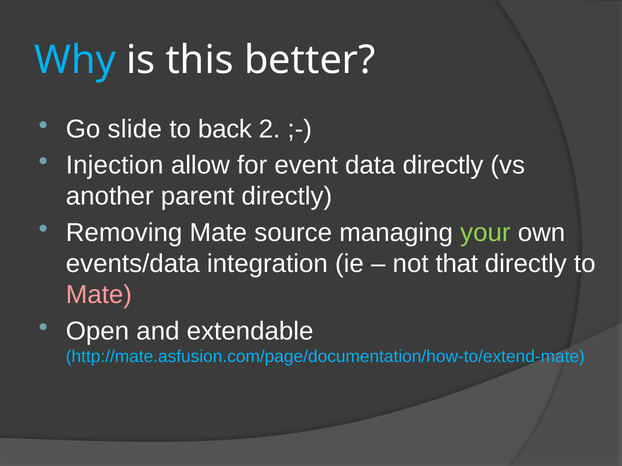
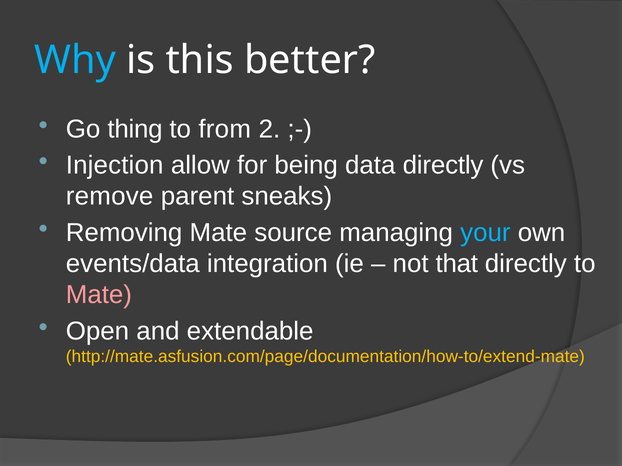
slide: slide -> thing (135, 129)
back: back -> from (225, 129)
event: event -> being (306, 166)
another: another -> remove (110, 197)
parent directly: directly -> sneaks (287, 197)
your colour: light green -> light blue (485, 233)
http://mate.asfusion.com/page/documentation/how-to/extend-mate colour: light blue -> yellow (325, 357)
